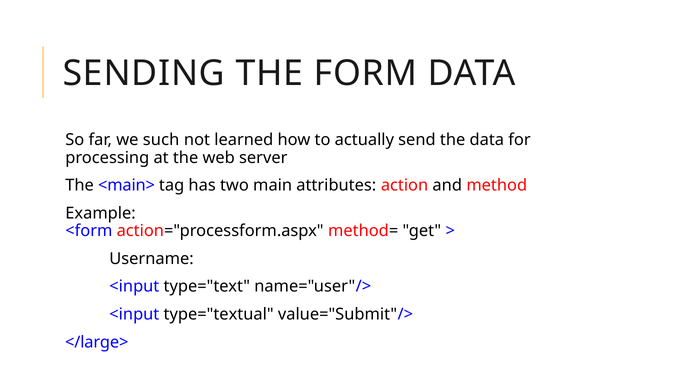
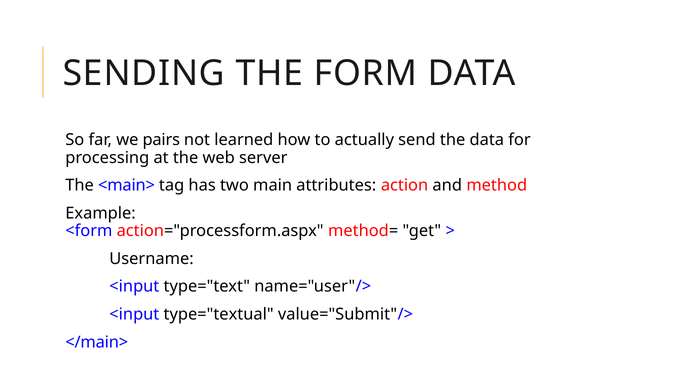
such: such -> pairs (161, 140)
</large>: </large> -> </main> (97, 342)
